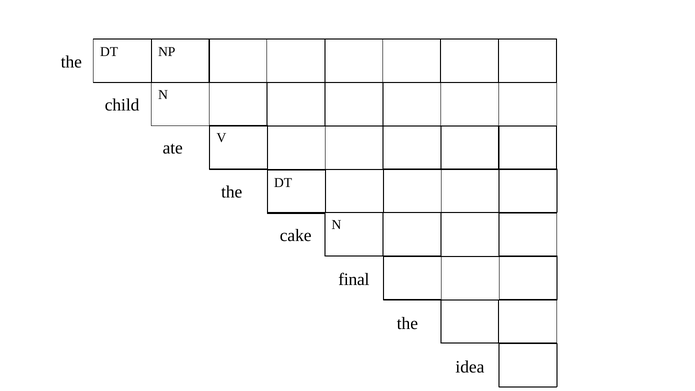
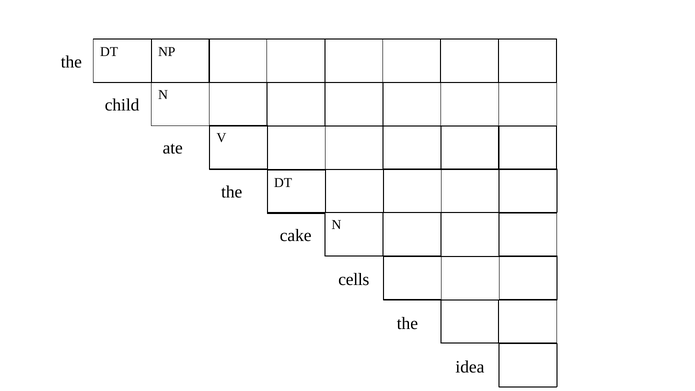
final: final -> cells (354, 280)
